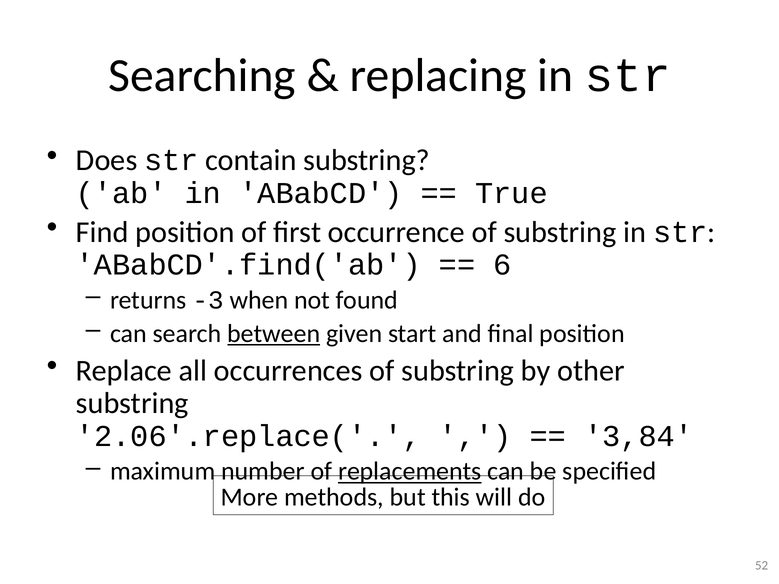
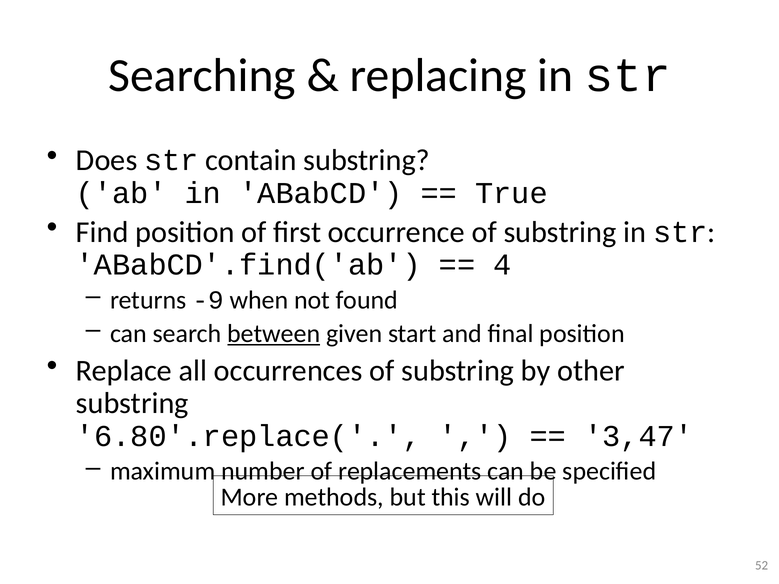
6: 6 -> 4 (502, 265)
-3: -3 -> -9 (208, 300)
2.06'.replace(: 2.06'.replace( -> 6.80'.replace( (248, 436)
3,84: 3,84 -> 3,47 (639, 436)
replacements underline: present -> none (410, 472)
